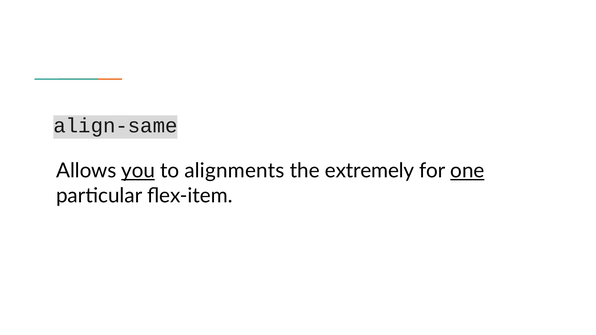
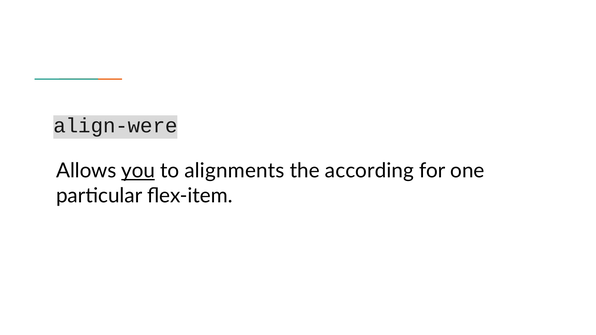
align-same: align-same -> align-were (115, 126)
extremely: extremely -> according (369, 171)
one underline: present -> none (467, 171)
